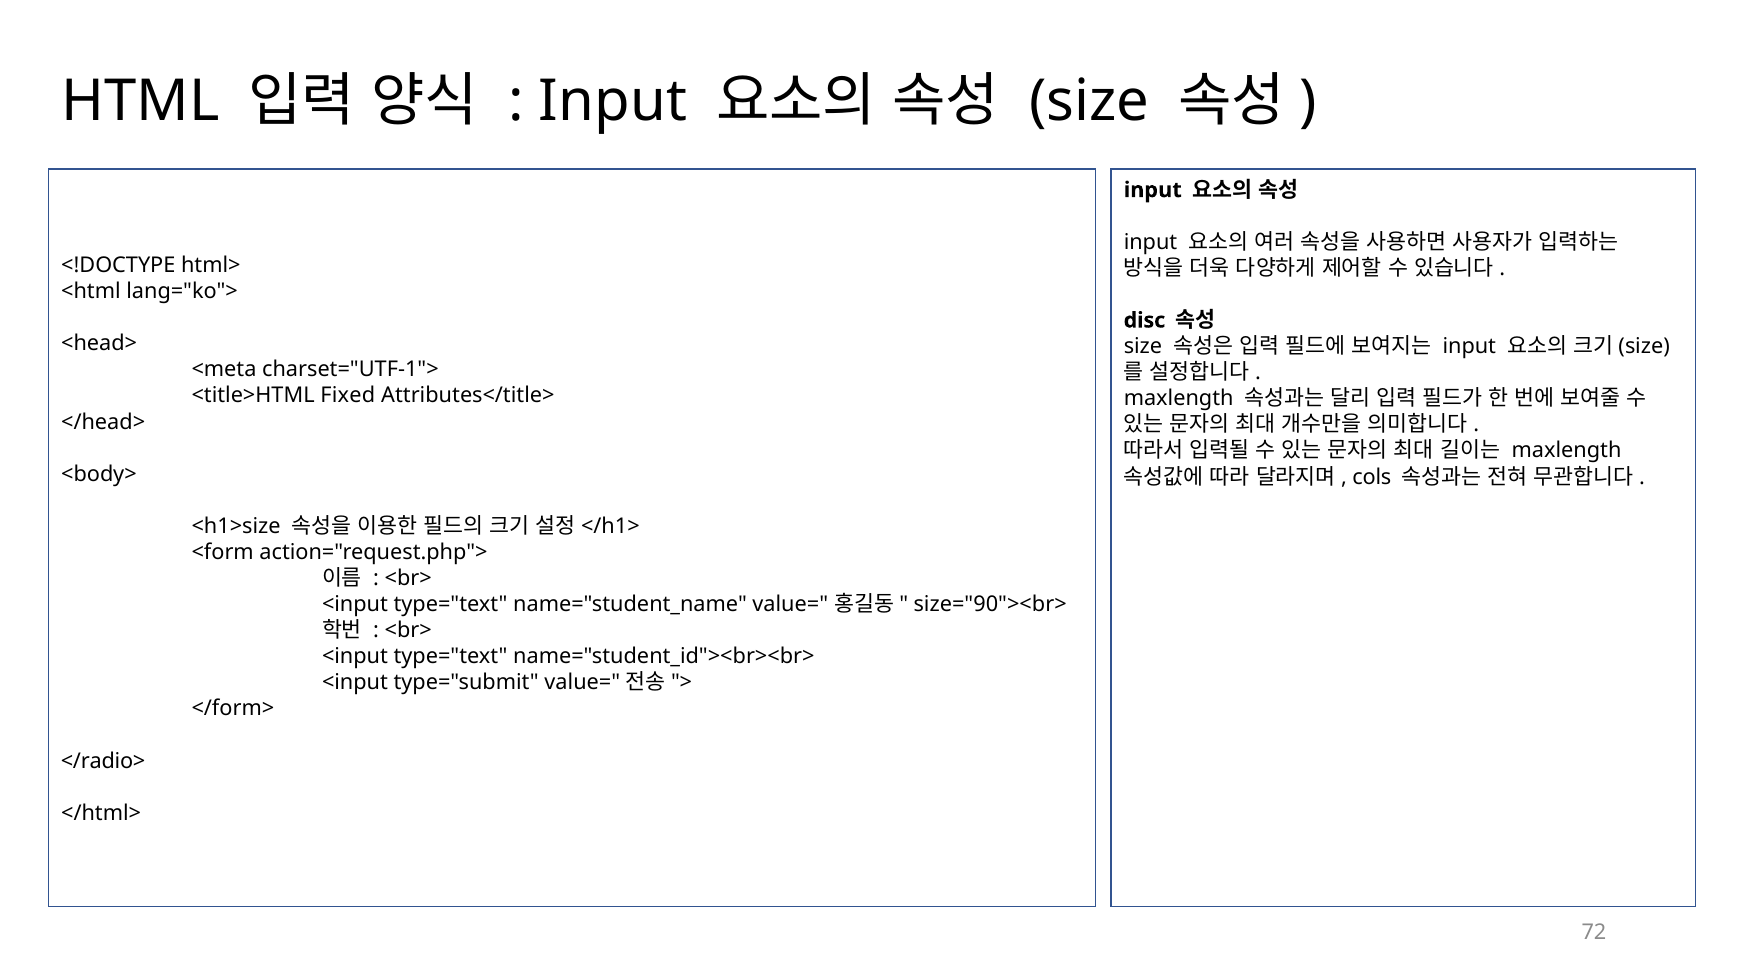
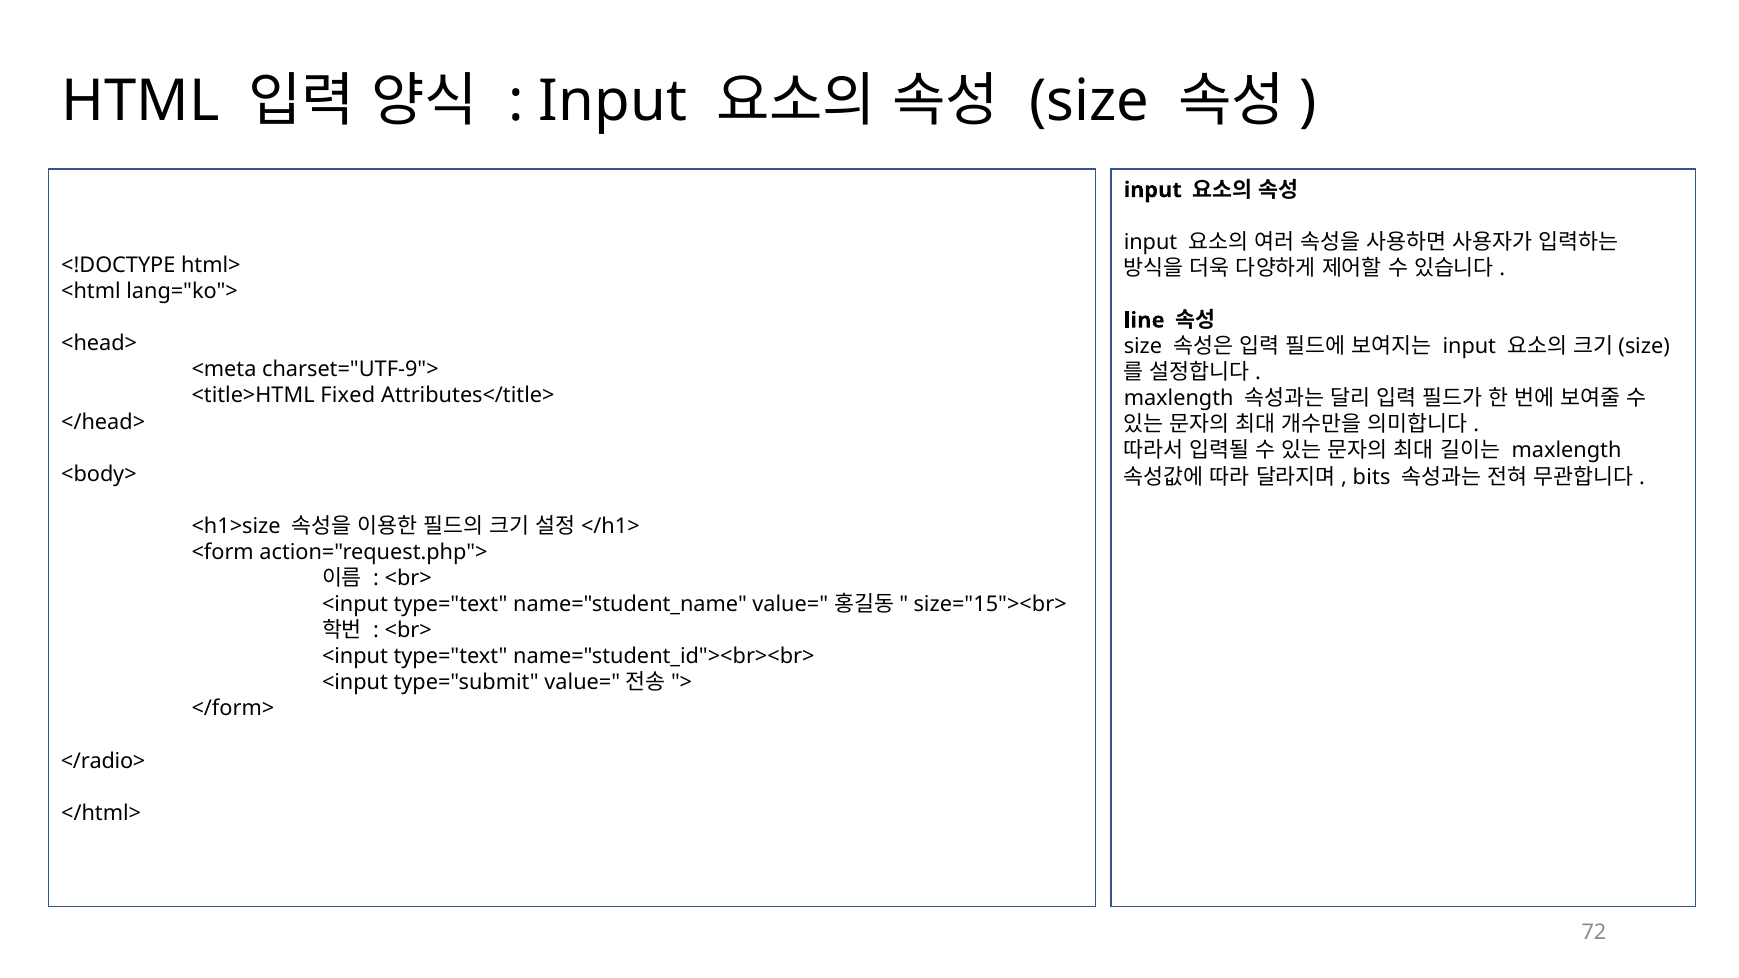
disc: disc -> line (1144, 320)
charset="UTF-1">: charset="UTF-1"> -> charset="UTF-9"> (350, 370)
cols: cols -> bits (1372, 477)
size="90"><br>: size="90"><br> -> size="15"><br> (990, 605)
